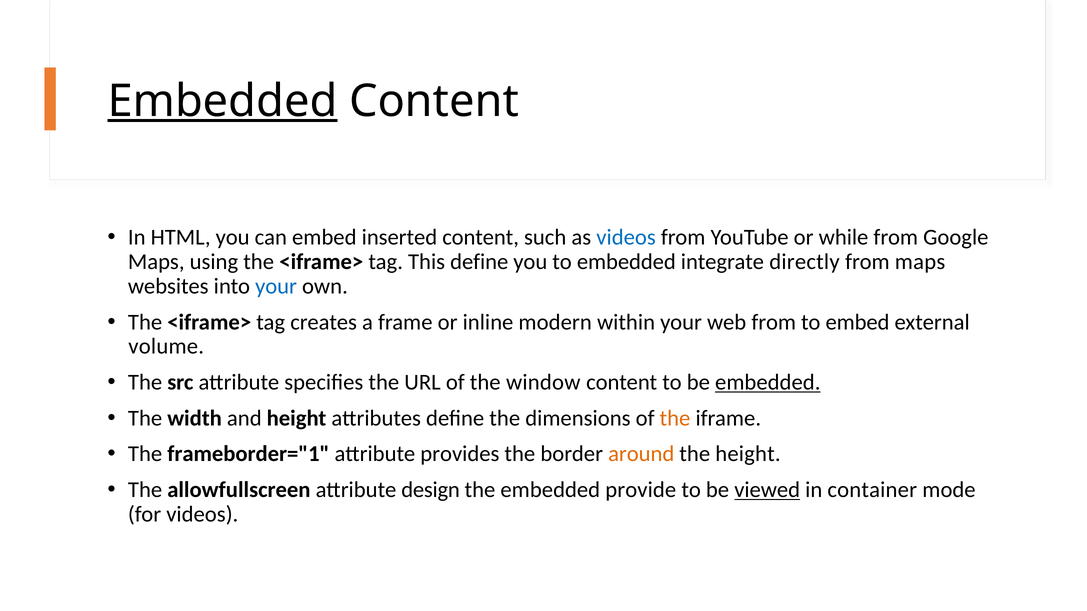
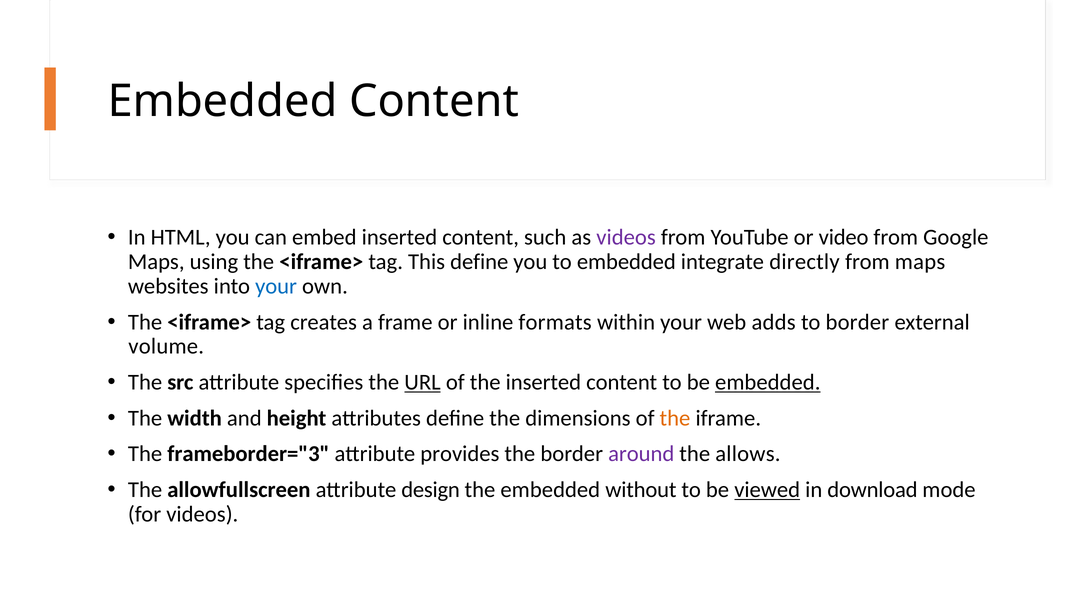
Embedded underline: present -> none (222, 101)
videos colour: blue -> purple (626, 237)
while: while -> video (844, 237)
modern: modern -> formats (555, 322)
web from: from -> adds (774, 322)
to embed: embed -> border (857, 322)
URL underline: none -> present (423, 383)
the window: window -> inserted (543, 383)
frameborder="1: frameborder="1 -> frameborder="3 (248, 454)
around colour: orange -> purple (641, 454)
the height: height -> allows (748, 454)
provide: provide -> without (641, 490)
container: container -> download (872, 490)
